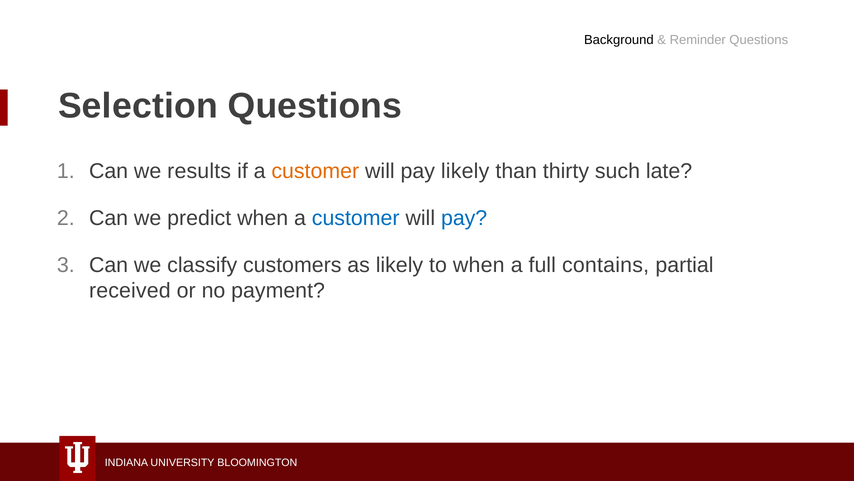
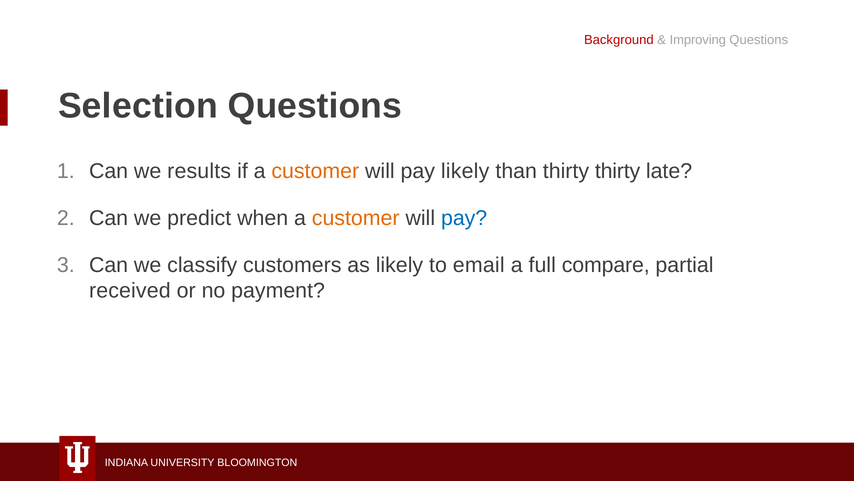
Background colour: black -> red (619, 40)
Reminder: Reminder -> Improving (698, 40)
thirty such: such -> thirty (618, 171)
customer colour: blue -> orange (356, 218)
to when: when -> email (479, 265)
contains: contains -> compare (606, 265)
